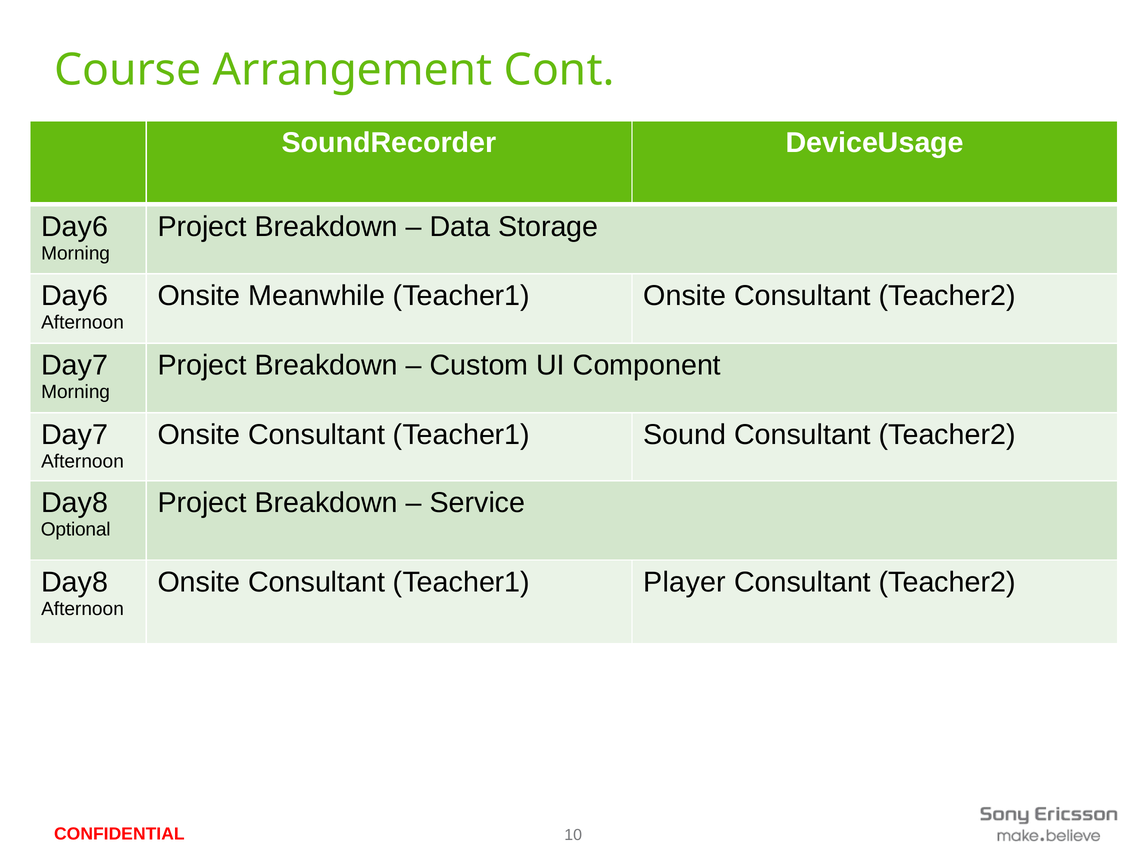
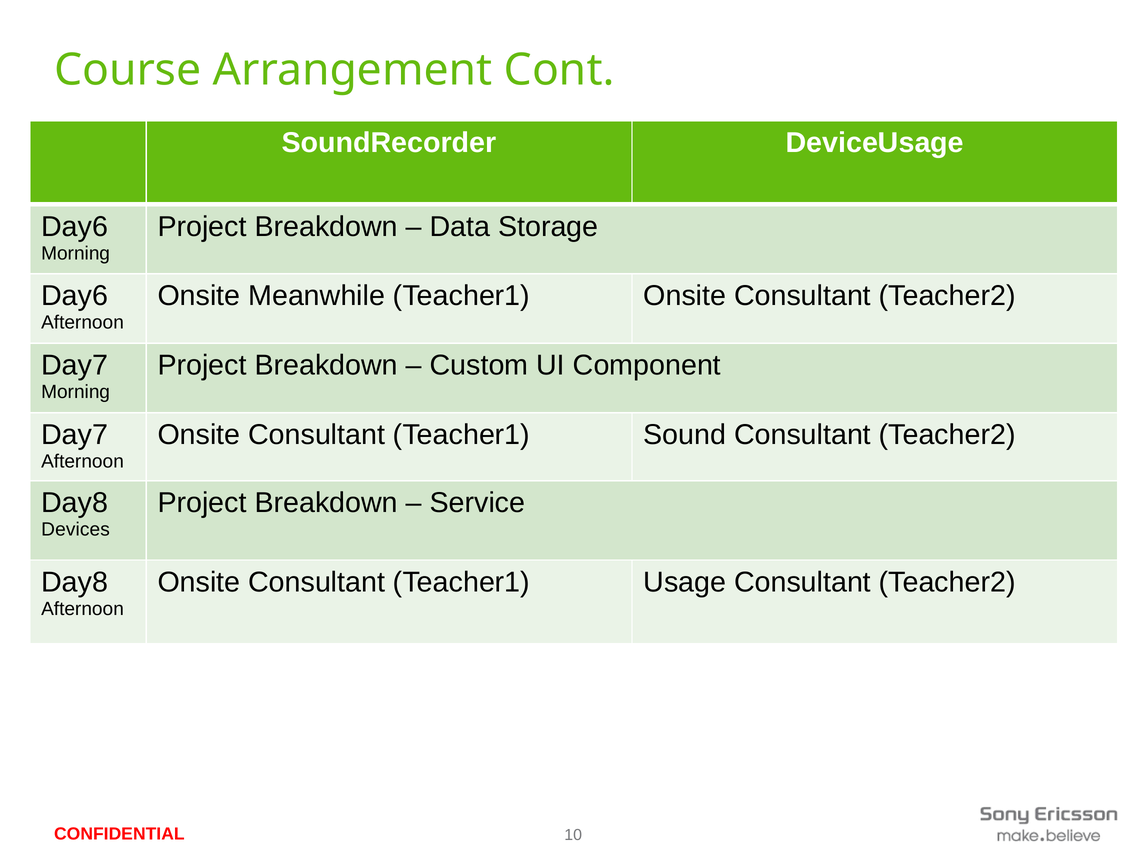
Optional: Optional -> Devices (76, 529)
Player: Player -> Usage (685, 582)
